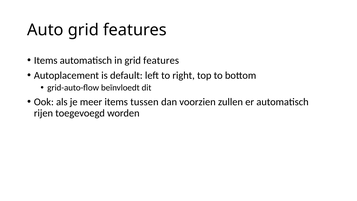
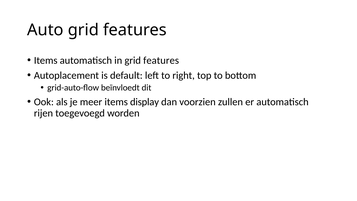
tussen: tussen -> display (145, 102)
